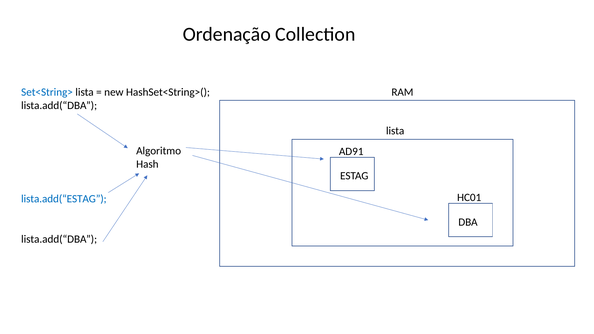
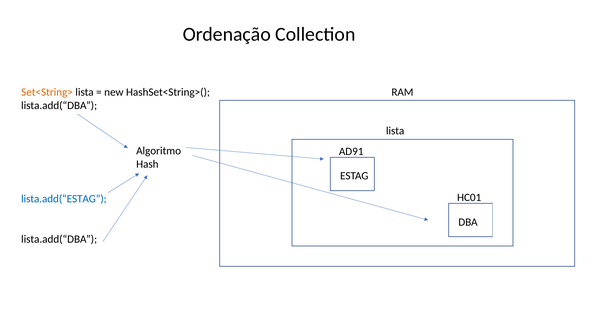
Set<String> colour: blue -> orange (47, 92)
